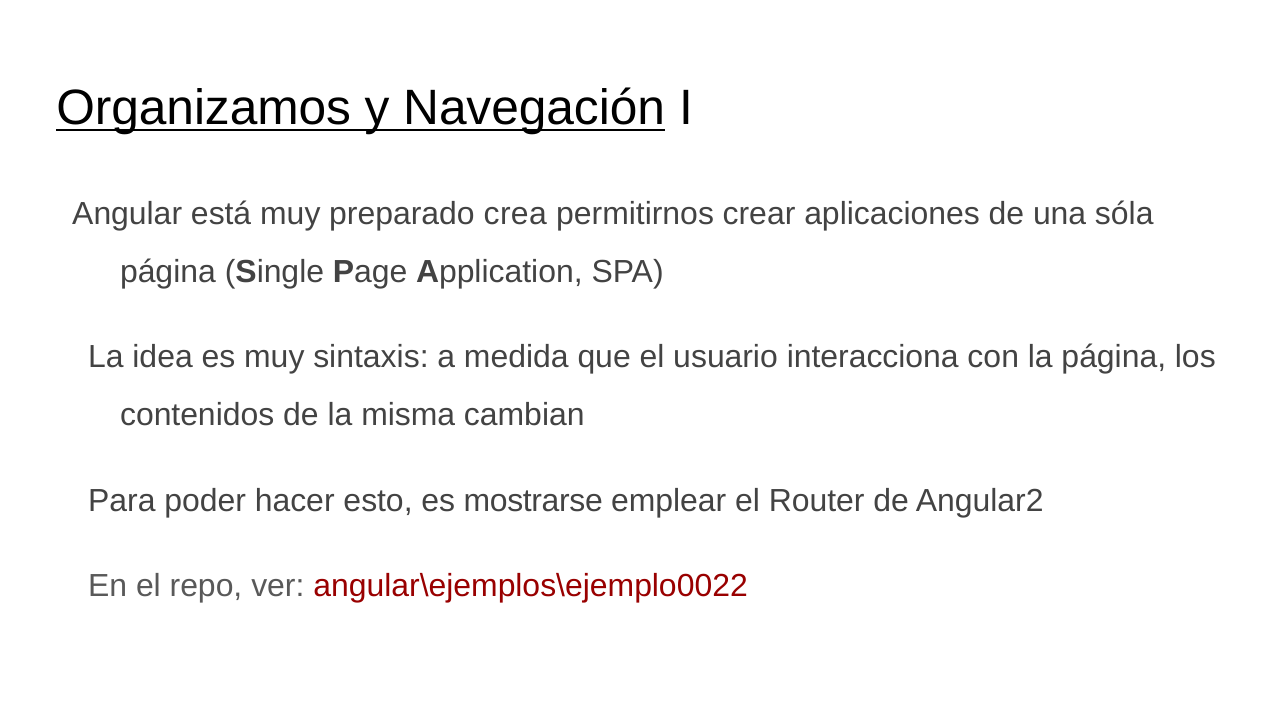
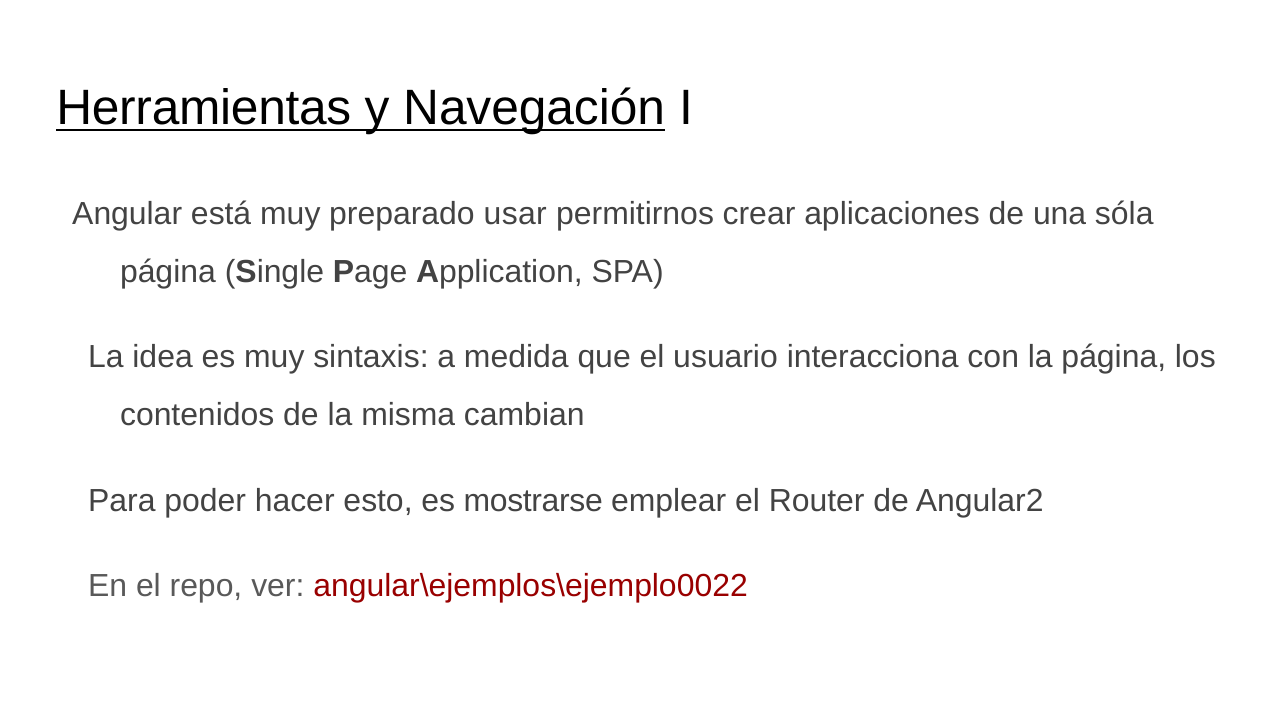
Organizamos: Organizamos -> Herramientas (204, 108)
crea: crea -> usar (515, 214)
